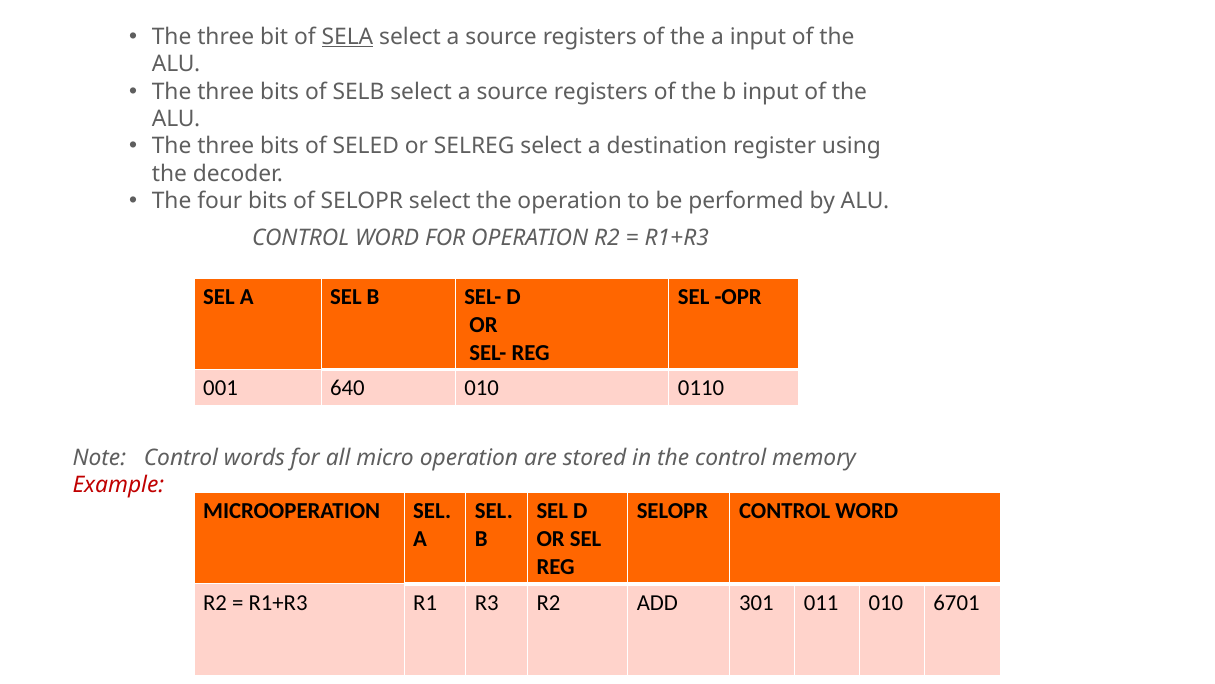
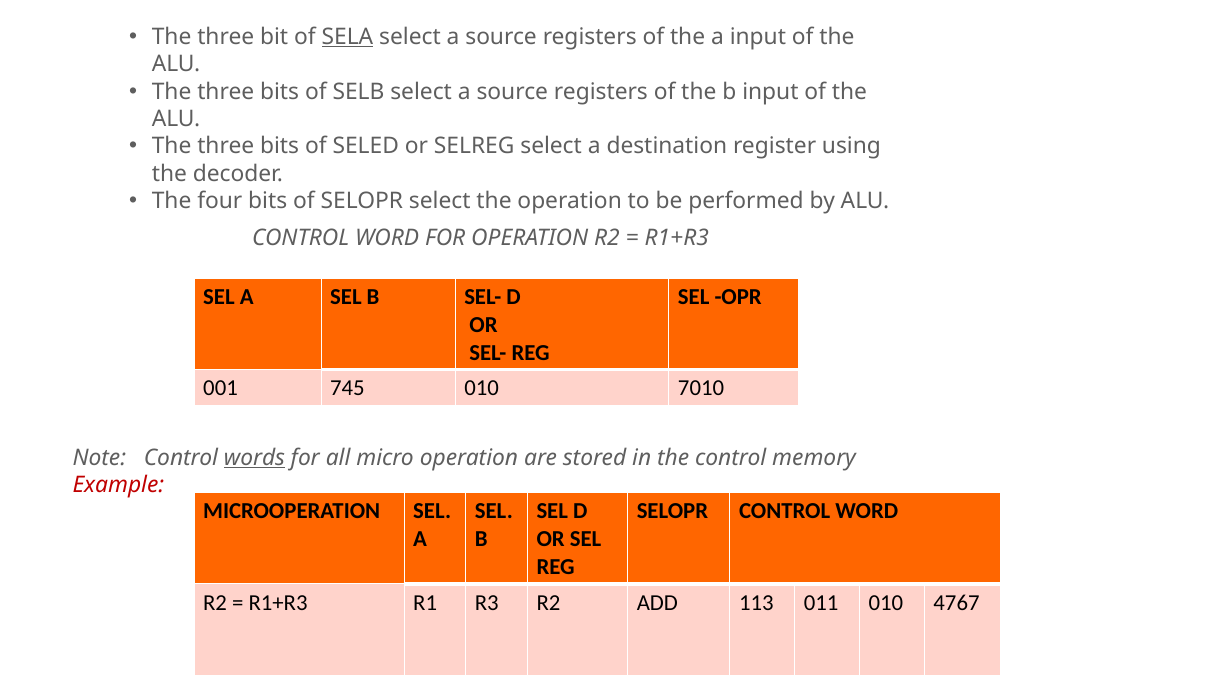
640: 640 -> 745 (347, 388)
0110: 0110 -> 7010 (701, 388)
words underline: none -> present (255, 458)
301: 301 -> 113 (756, 602)
6701: 6701 -> 4767 (957, 602)
